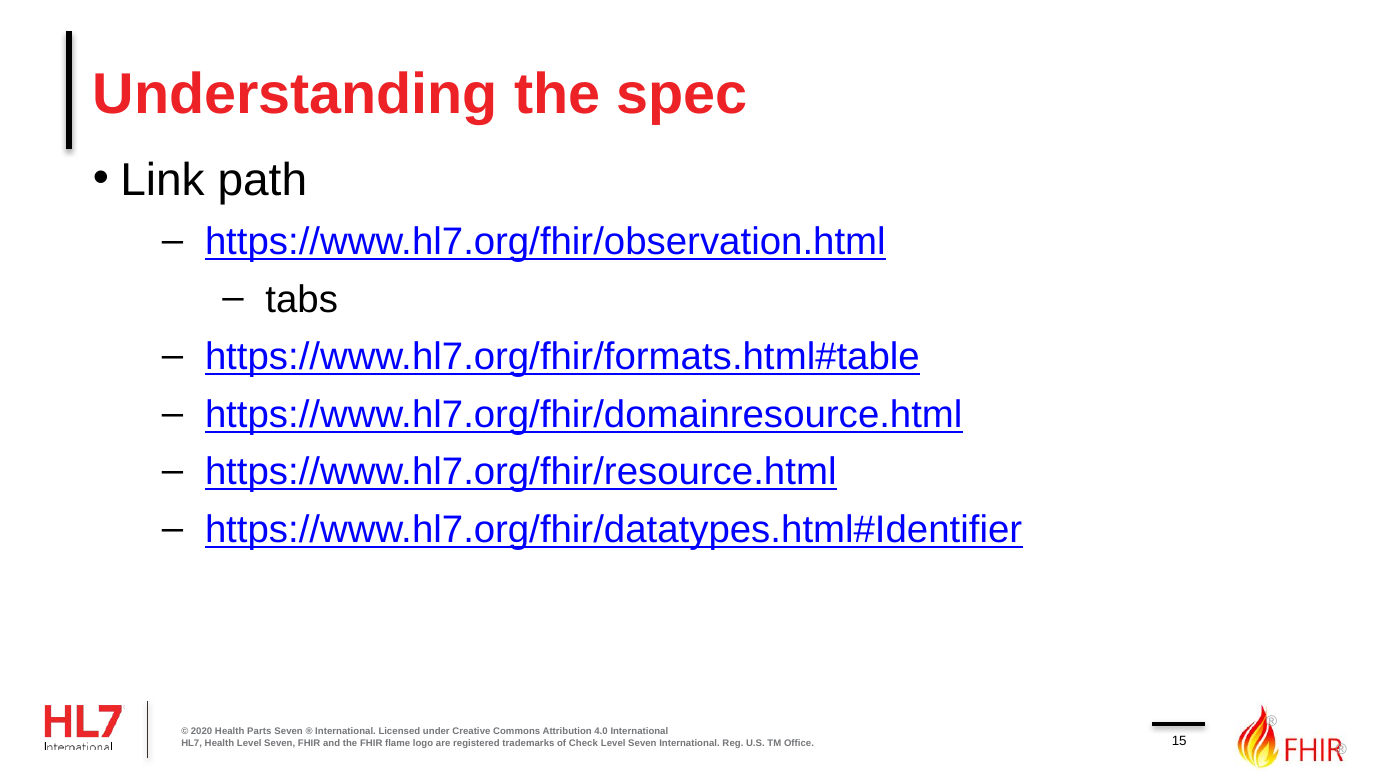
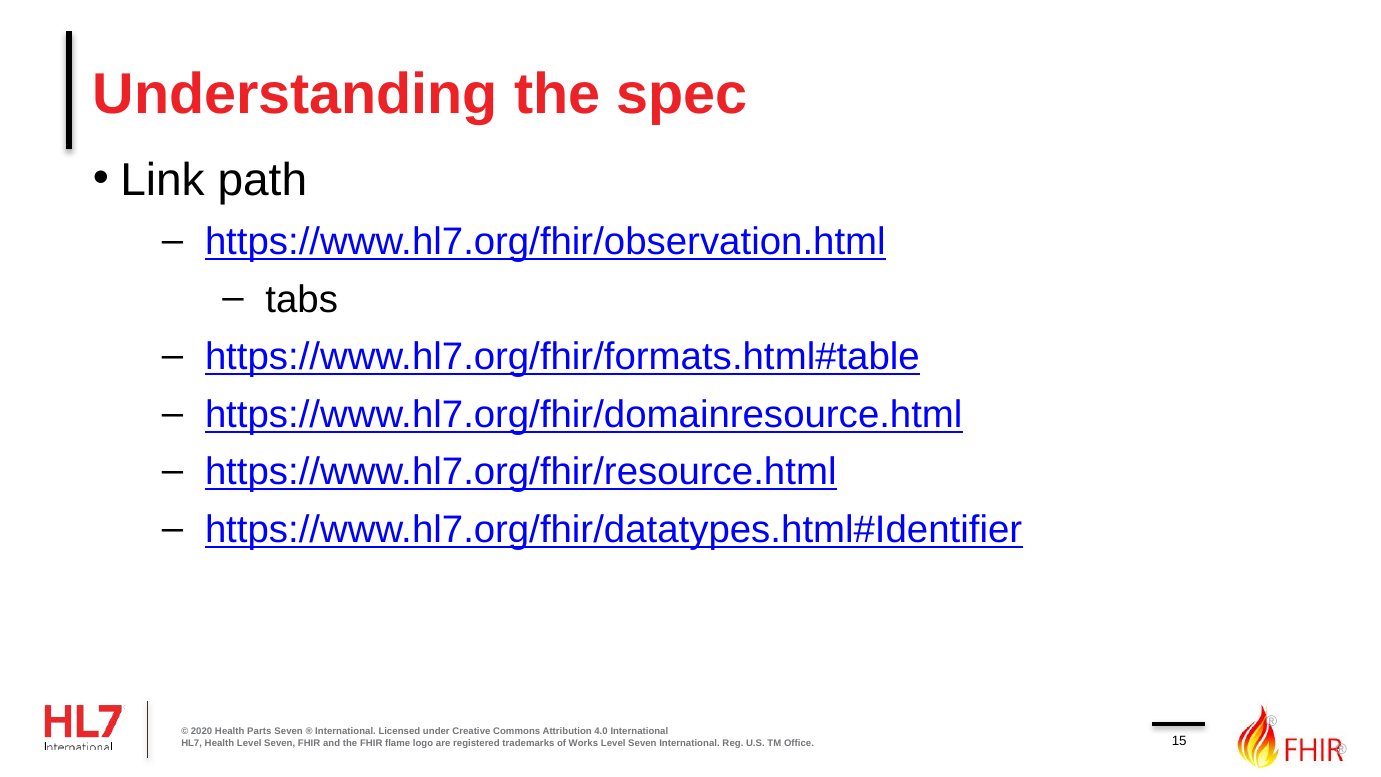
Check: Check -> Works (583, 743)
